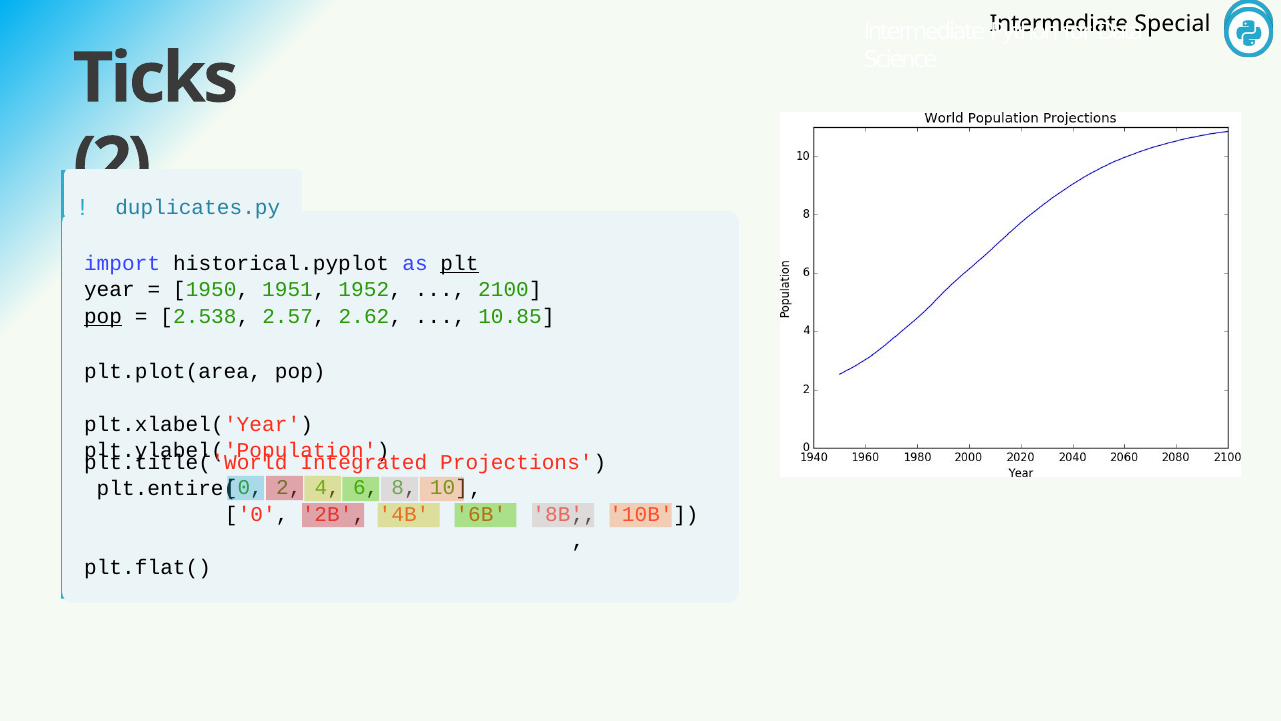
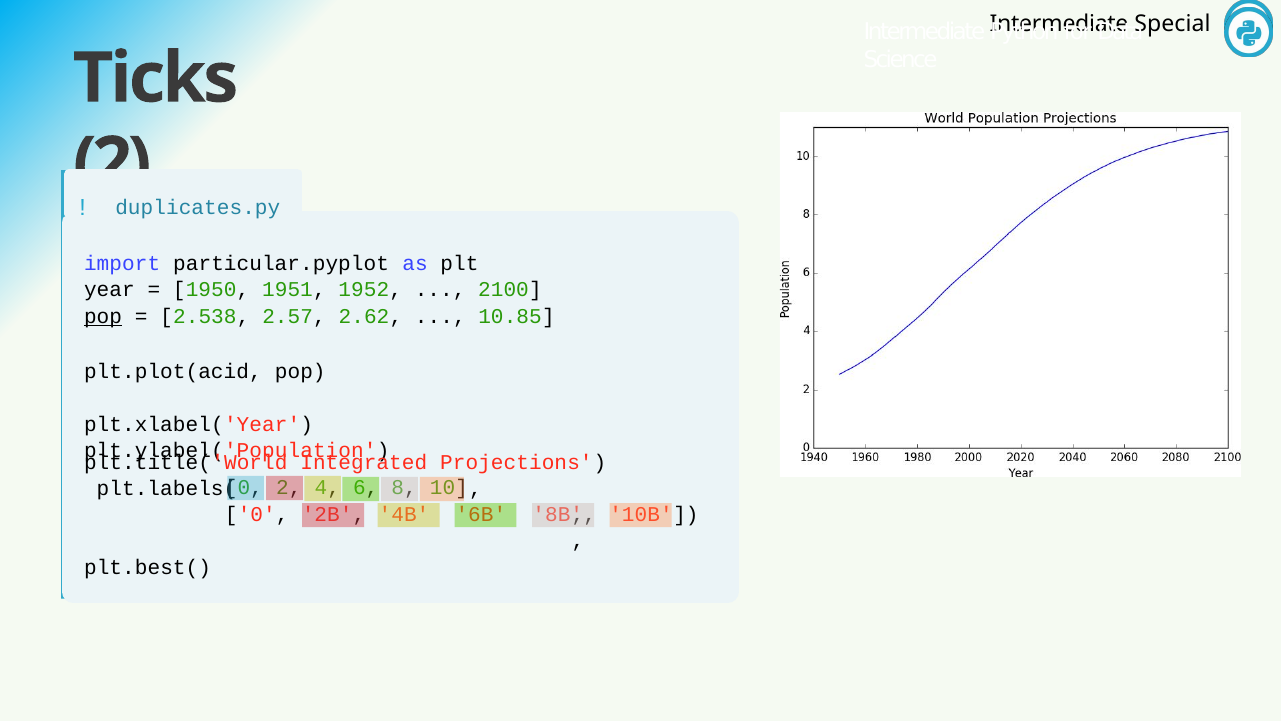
historical.pyplot: historical.pyplot -> particular.pyplot (281, 263)
plt underline: present -> none (459, 263)
plt.plot(area: plt.plot(area -> plt.plot(acid (173, 371)
plt.entire(: plt.entire( -> plt.labels( (166, 488)
plt.flat(: plt.flat( -> plt.best( (148, 567)
